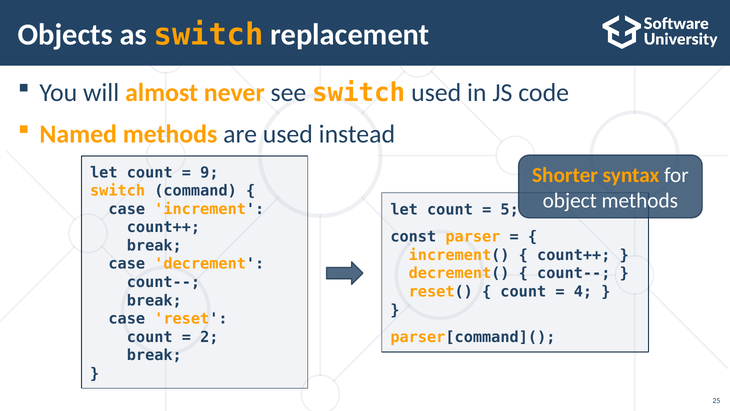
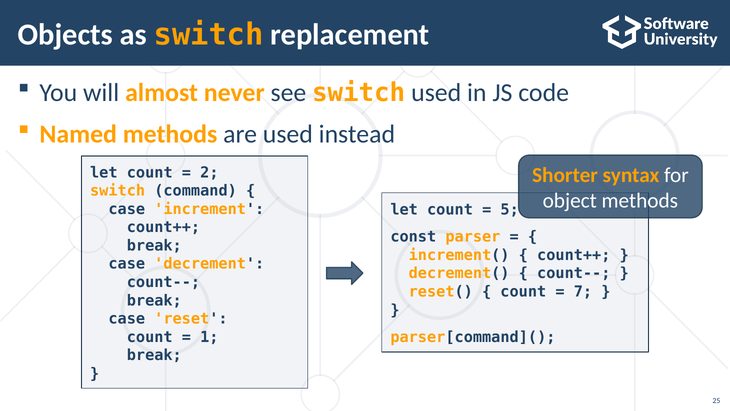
9: 9 -> 2 (209, 172)
4: 4 -> 7 (583, 291)
2: 2 -> 1 (209, 337)
